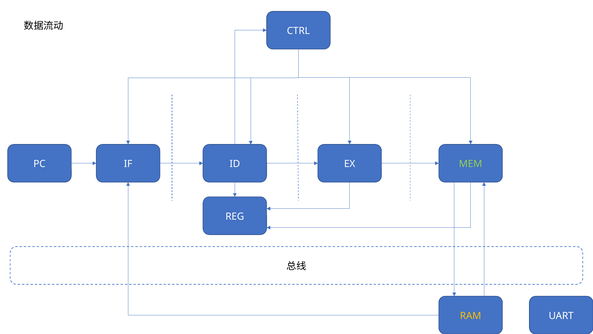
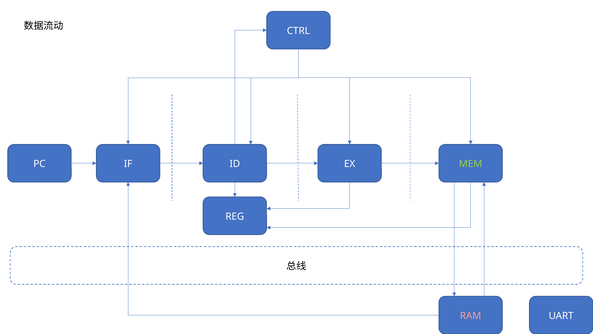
RAM colour: yellow -> pink (471, 315)
